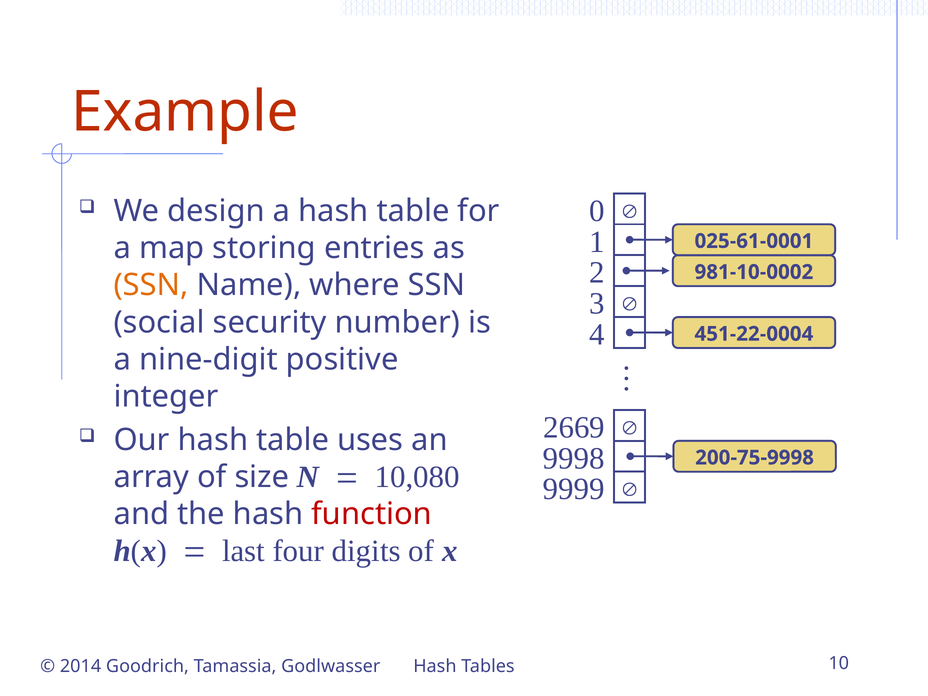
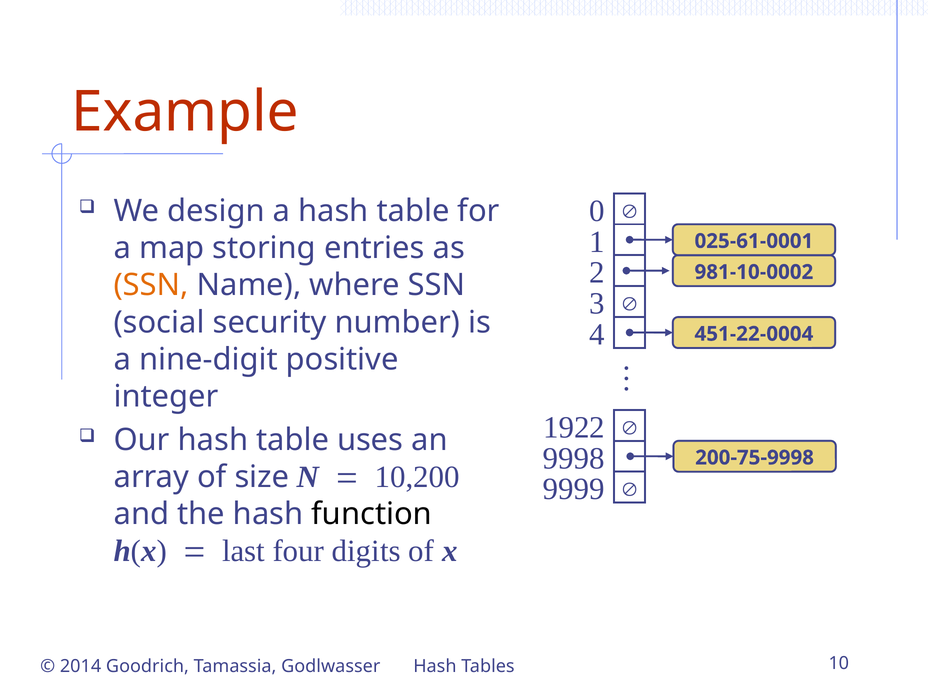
2669: 2669 -> 1922 (574, 427)
10,080: 10,080 -> 10,200 (417, 477)
function colour: red -> black (372, 514)
